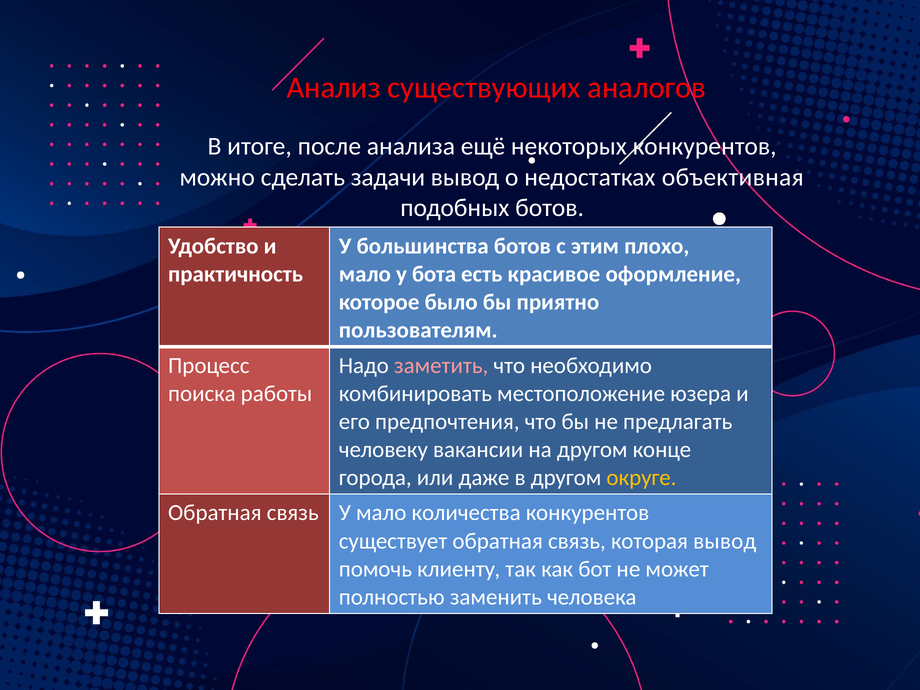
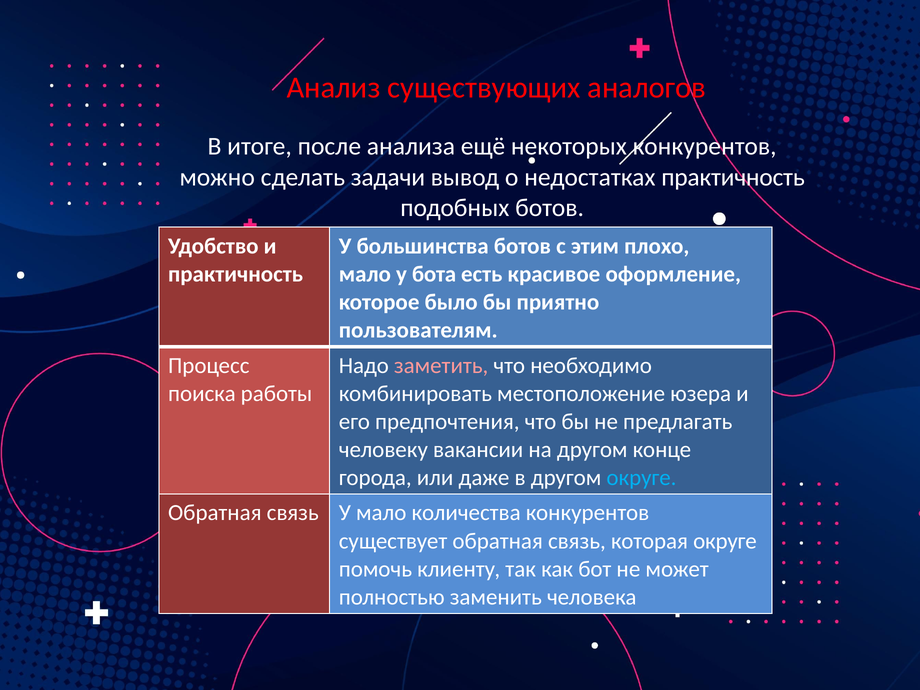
недостатках объективная: объективная -> практичность (733, 177)
округе colour: yellow -> light blue (641, 478)
которая вывод: вывод -> округе (725, 541)
